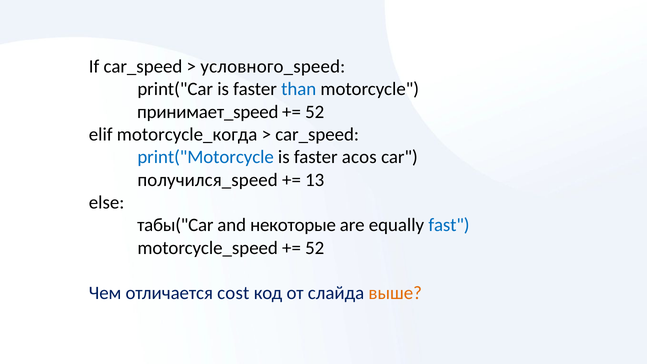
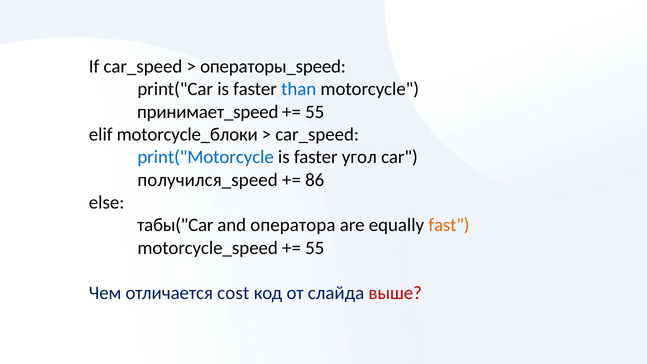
условного_speed: условного_speed -> операторы_speed (273, 67)
52: 52 -> 55 (315, 112)
motorcycle_когда: motorcycle_когда -> motorcycle_блоки (187, 135)
acos: acos -> угол (359, 157)
13: 13 -> 86 (315, 180)
некоторые: некоторые -> оператора (293, 225)
fast colour: blue -> orange (449, 225)
52: 52 -> 55 (315, 248)
выше colour: orange -> red (395, 293)
